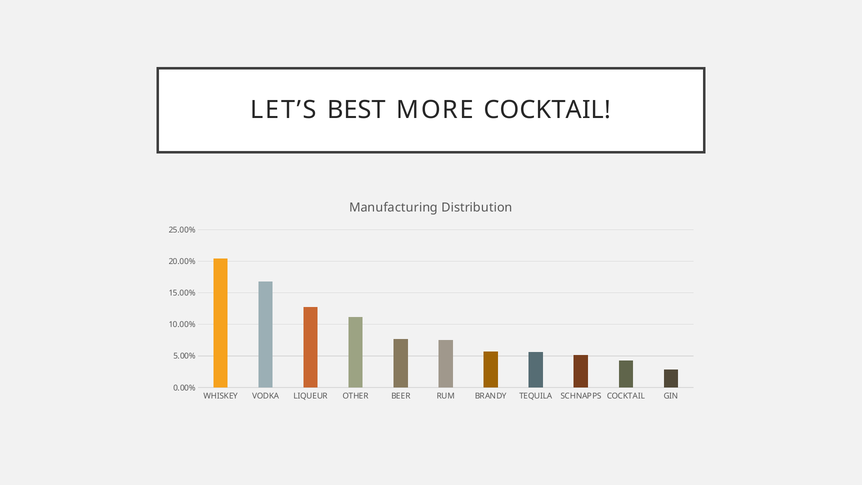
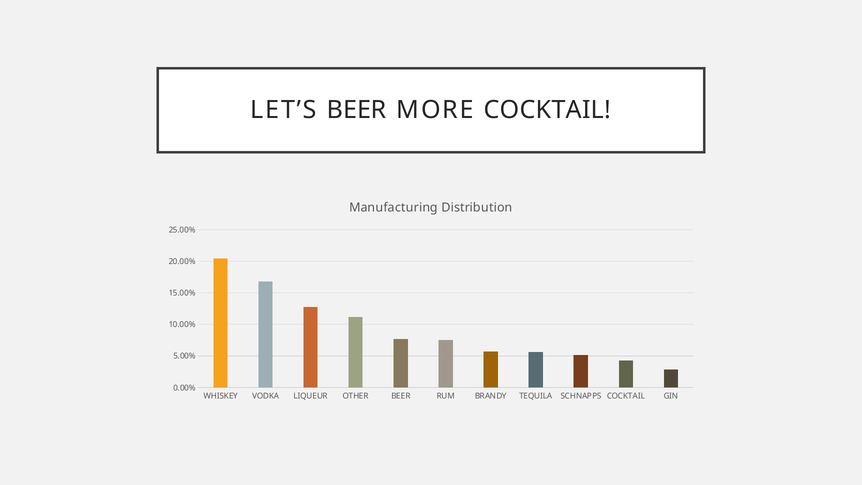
LET’S BEST: BEST -> BEER (357, 110)
